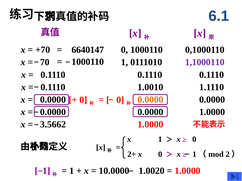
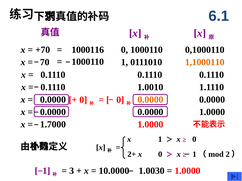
6640147: 6640147 -> 1000116 (88, 50)
1,1000110 colour: purple -> orange (205, 62)
3.5662: 3.5662 -> 1.7000 (53, 125)
1: 1 -> 3 (72, 171)
1.0020: 1.0020 -> 1.0030 (152, 171)
